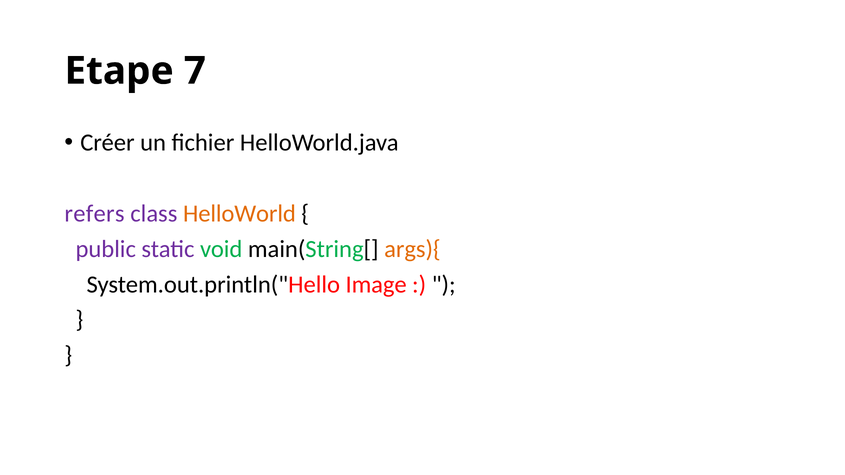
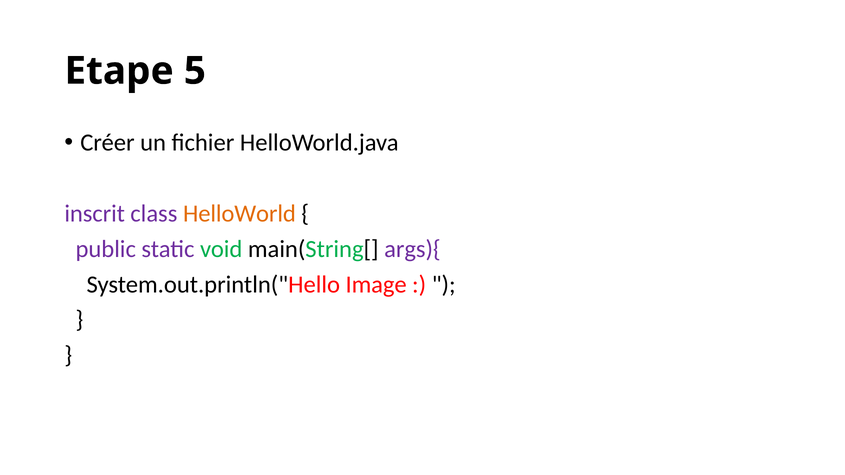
7: 7 -> 5 (195, 71)
refers: refers -> inscrit (95, 214)
args){ colour: orange -> purple (412, 249)
